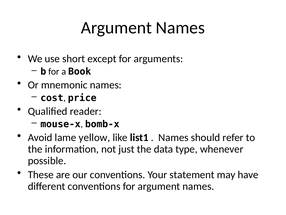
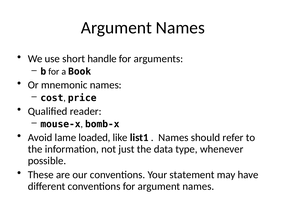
except: except -> handle (102, 59)
yellow: yellow -> loaded (95, 137)
